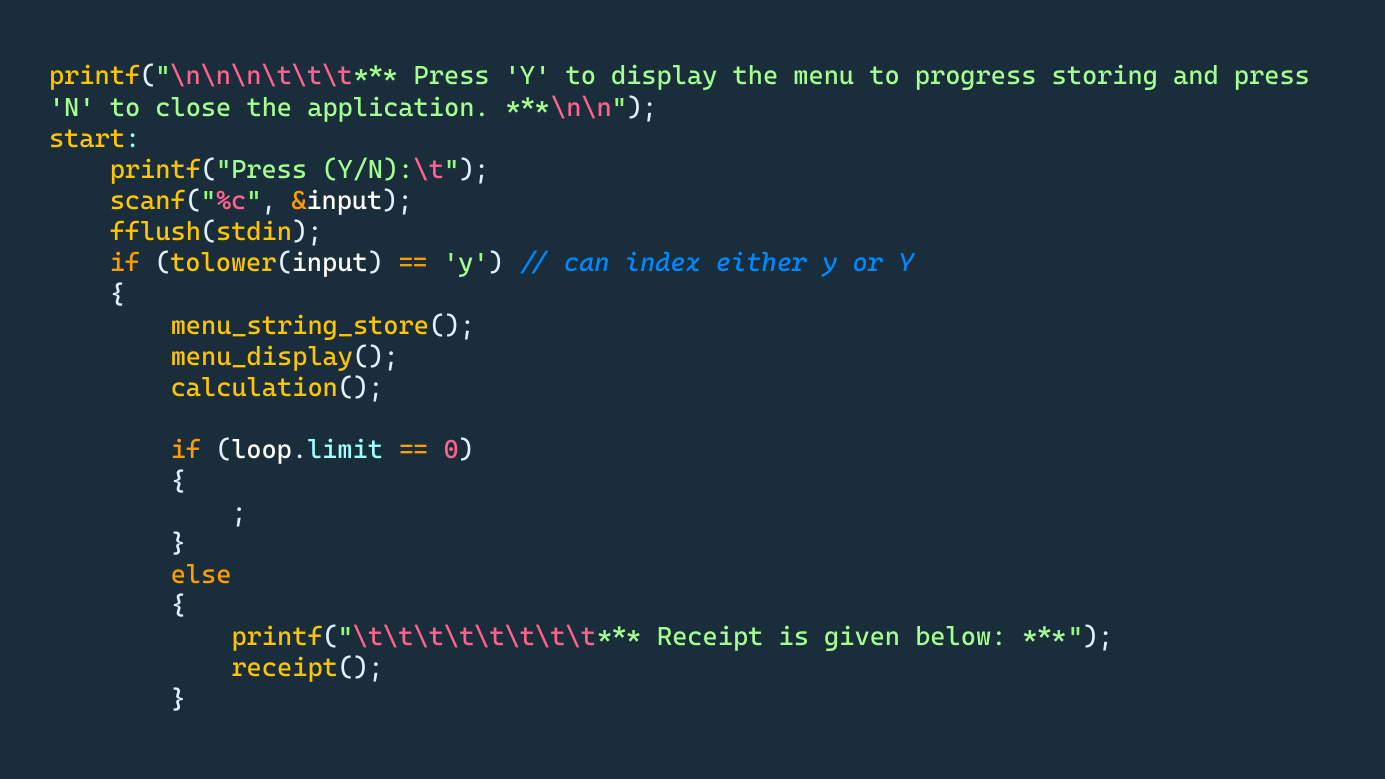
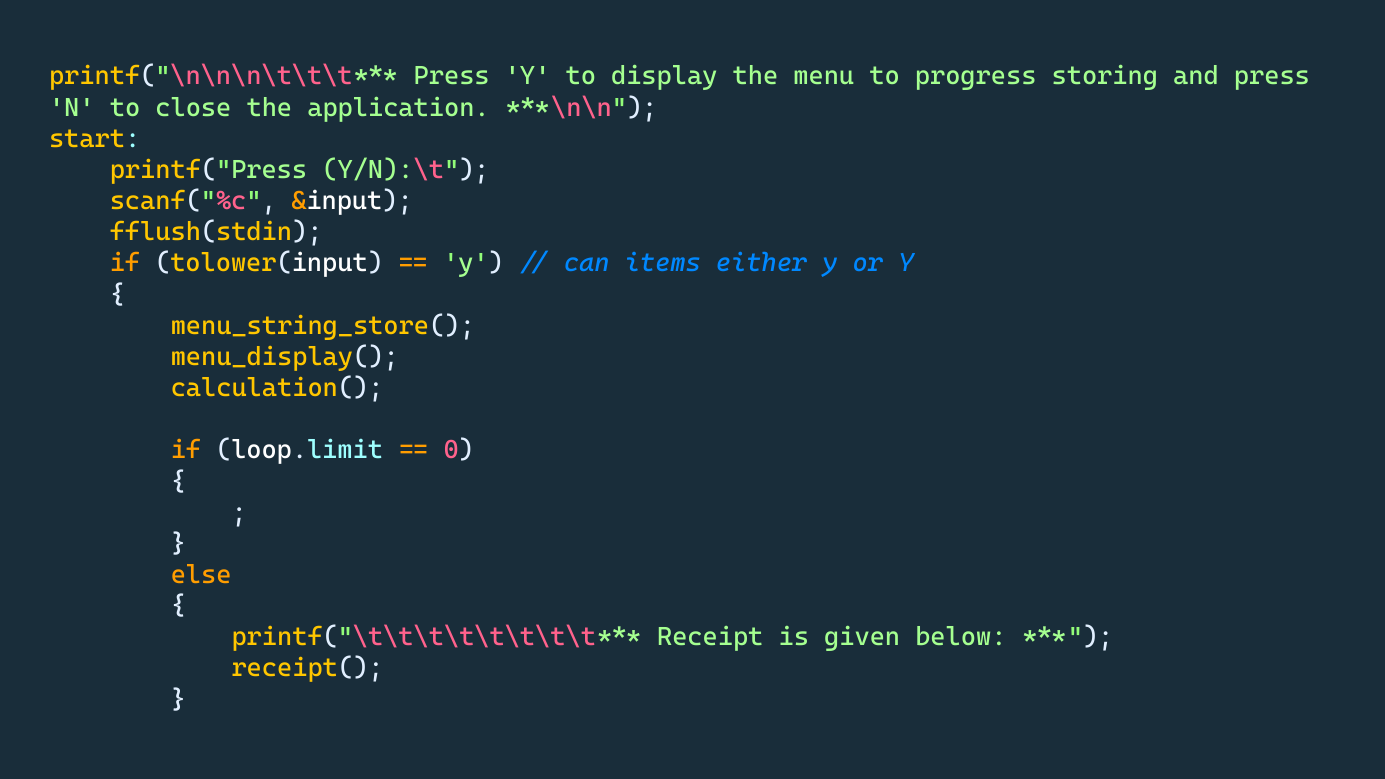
index: index -> items (663, 263)
